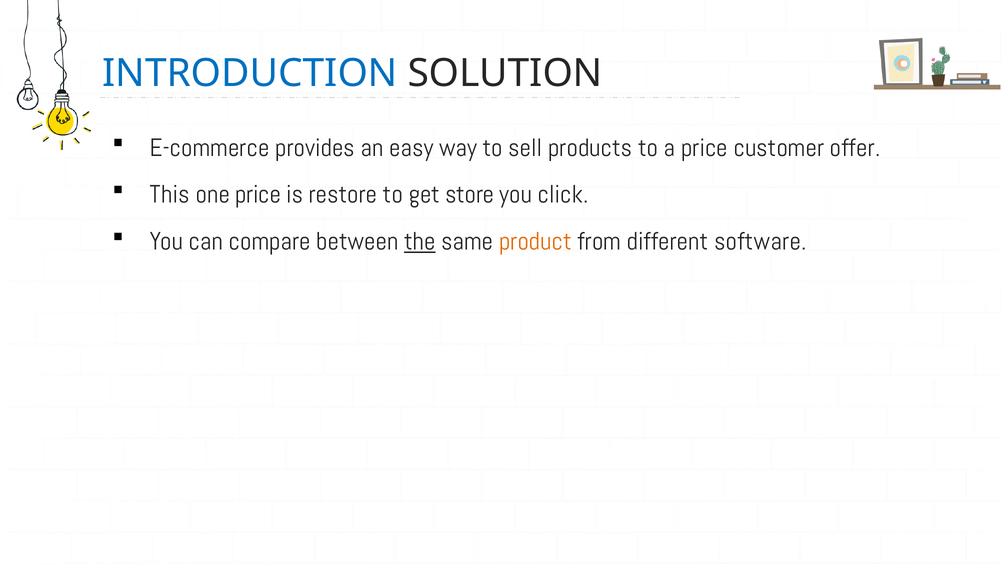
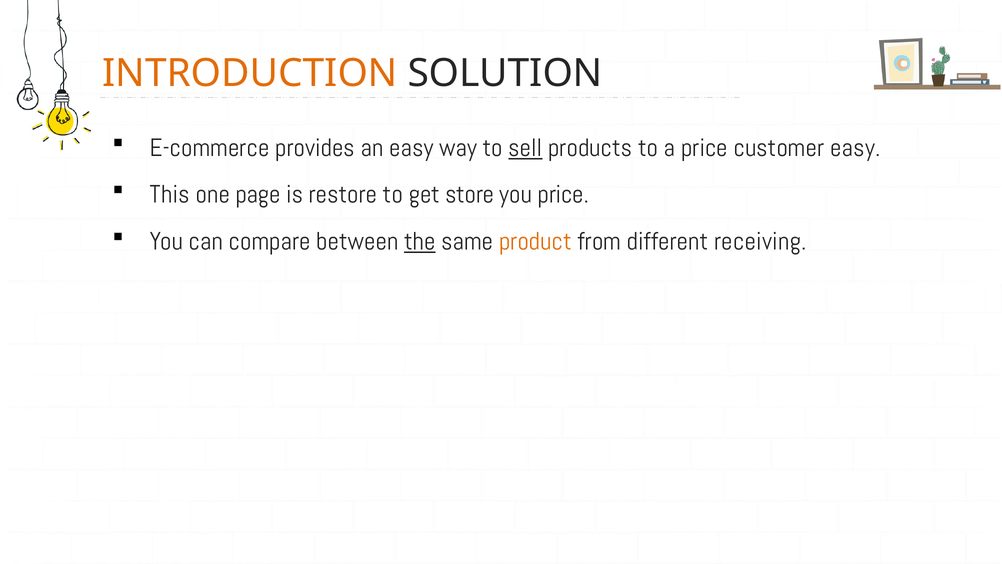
INTRODUCTION colour: blue -> orange (250, 73)
sell underline: none -> present (525, 148)
customer offer: offer -> easy (855, 148)
one price: price -> page (258, 194)
you click: click -> price (563, 194)
software: software -> receiving (760, 241)
